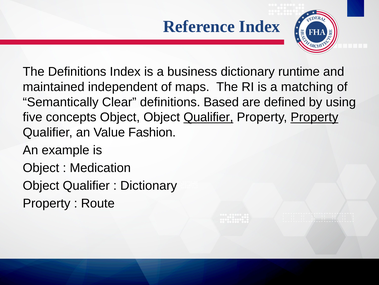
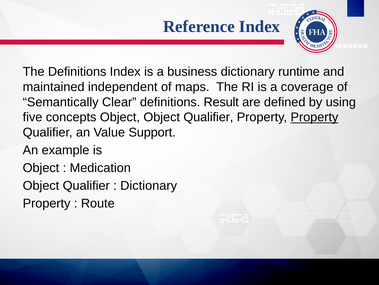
matching: matching -> coverage (307, 87)
Based: Based -> Result (221, 102)
Qualifier underline: present -> none (208, 117)
Fashion: Fashion -> Support (152, 132)
